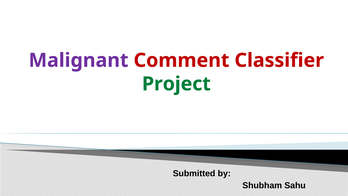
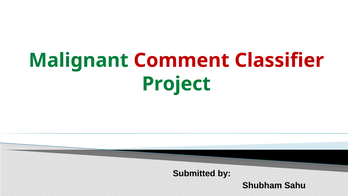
Malignant colour: purple -> green (79, 60)
